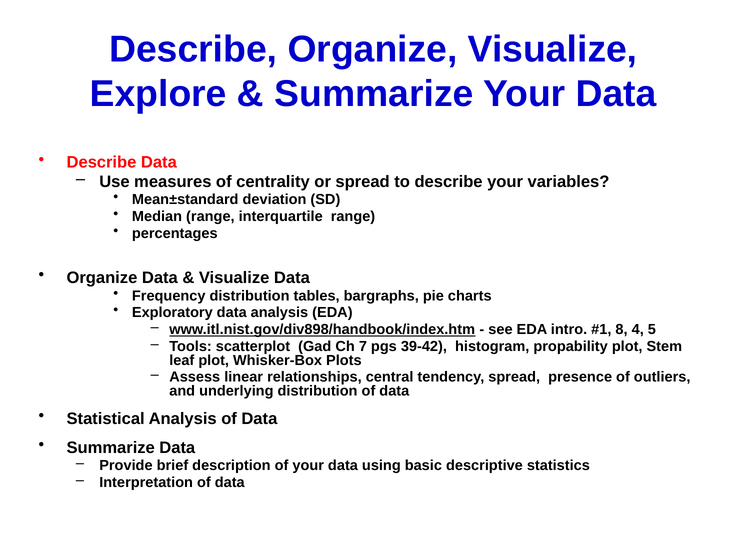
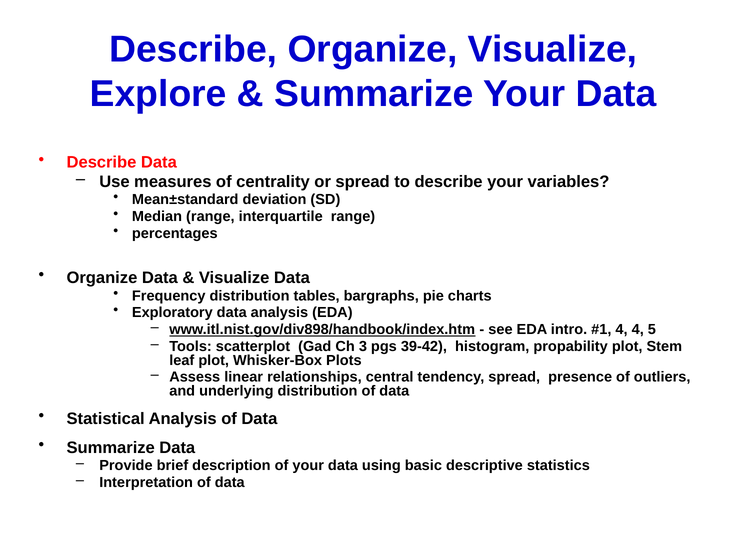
8: 8 -> 4 (622, 330)
7: 7 -> 3 (363, 347)
